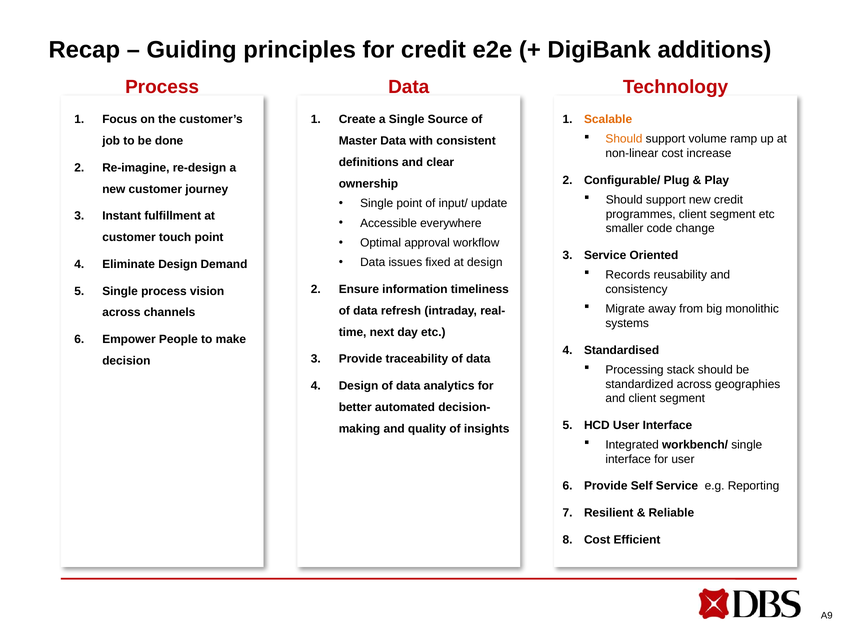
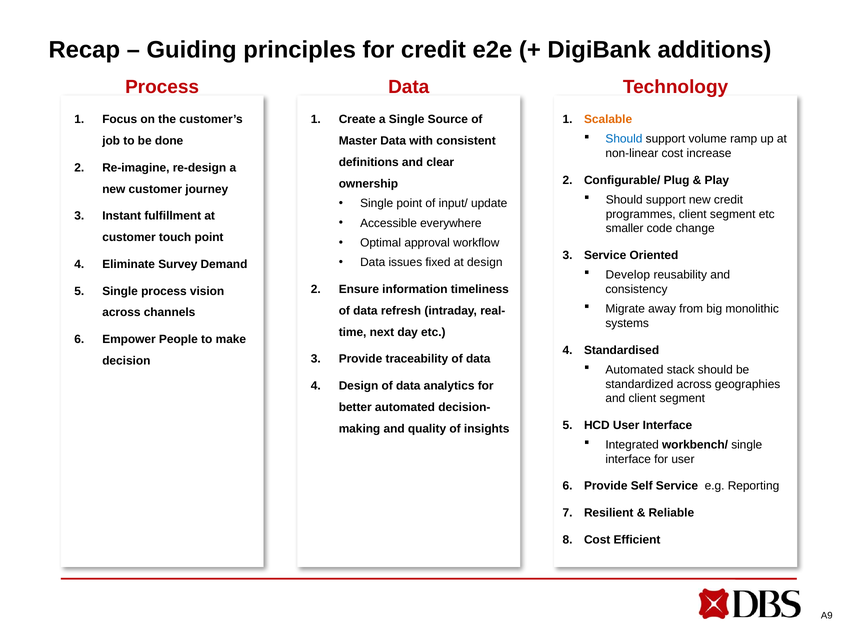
Should colour: orange -> blue (624, 139)
Eliminate Design: Design -> Survey (178, 264)
Records: Records -> Develop (628, 275)
Processing: Processing -> Automated (634, 370)
